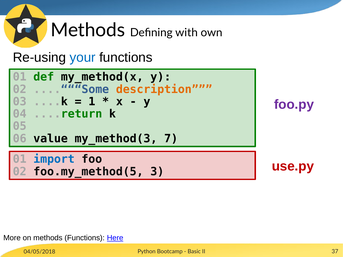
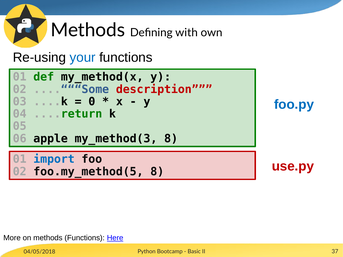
description colour: orange -> red (164, 89)
1: 1 -> 0 (92, 102)
foo.py colour: purple -> blue (294, 105)
value: value -> apple (51, 139)
my_method(3 7: 7 -> 8 (171, 139)
foo.my_method(5 3: 3 -> 8 (157, 172)
